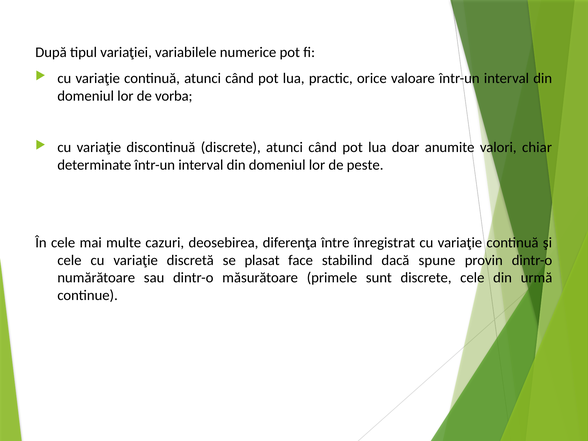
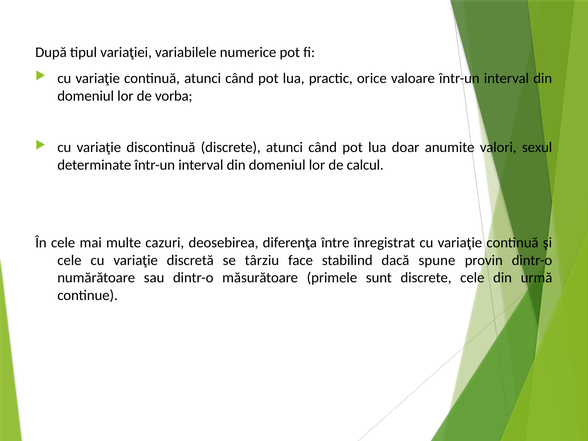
chiar: chiar -> sexul (537, 147)
peste: peste -> calcul (365, 165)
plasat: plasat -> târziu (262, 260)
